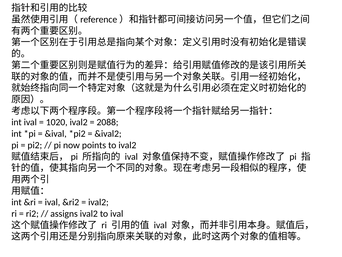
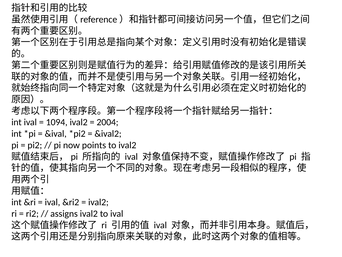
1020: 1020 -> 1094 (57, 122)
2088: 2088 -> 2004 (108, 122)
